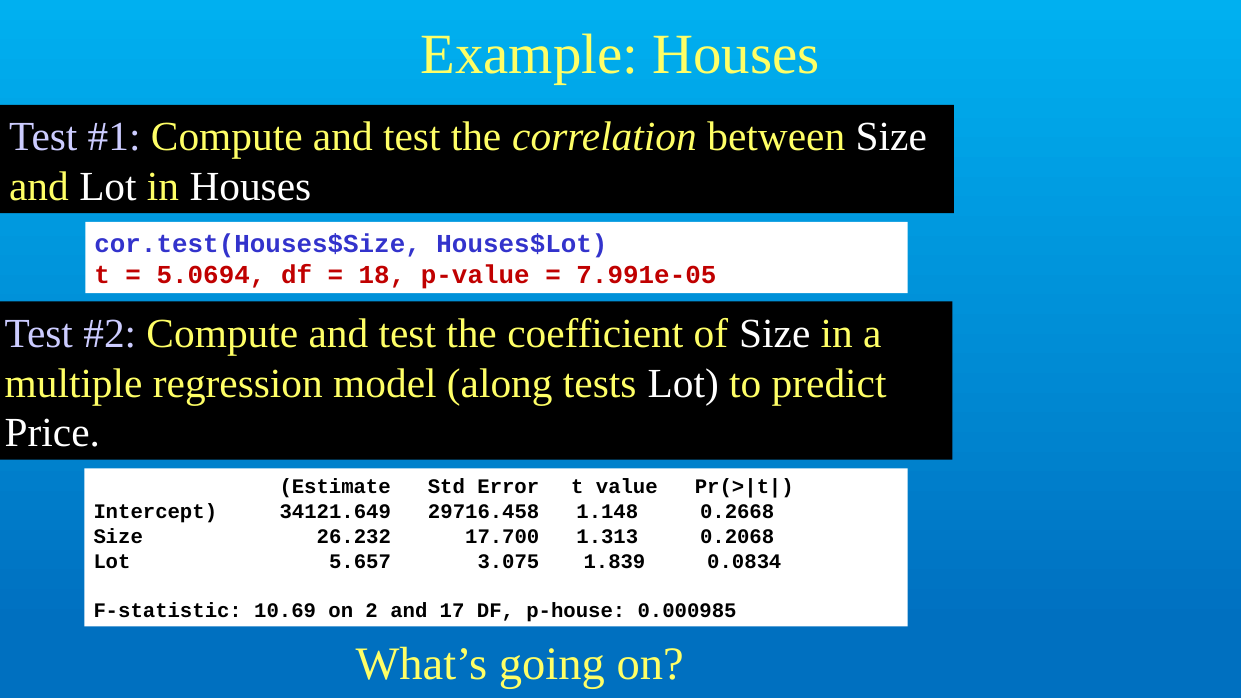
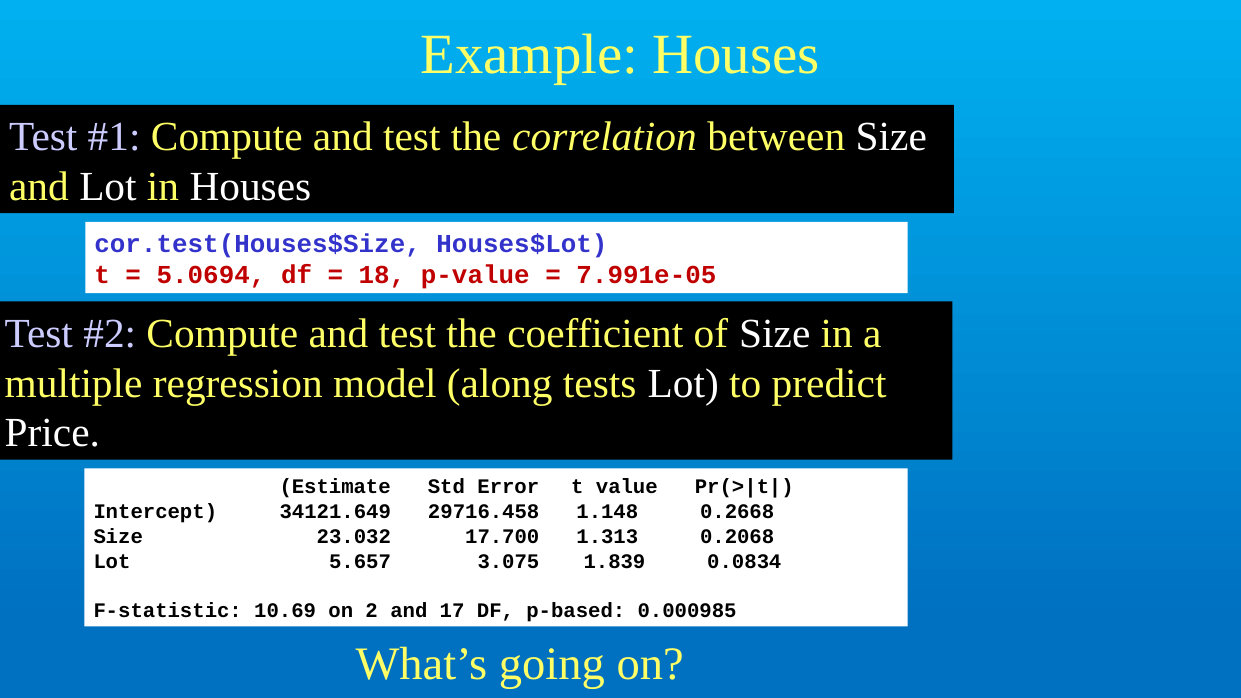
26.232: 26.232 -> 23.032 (354, 536)
p-house: p-house -> p-based (576, 611)
